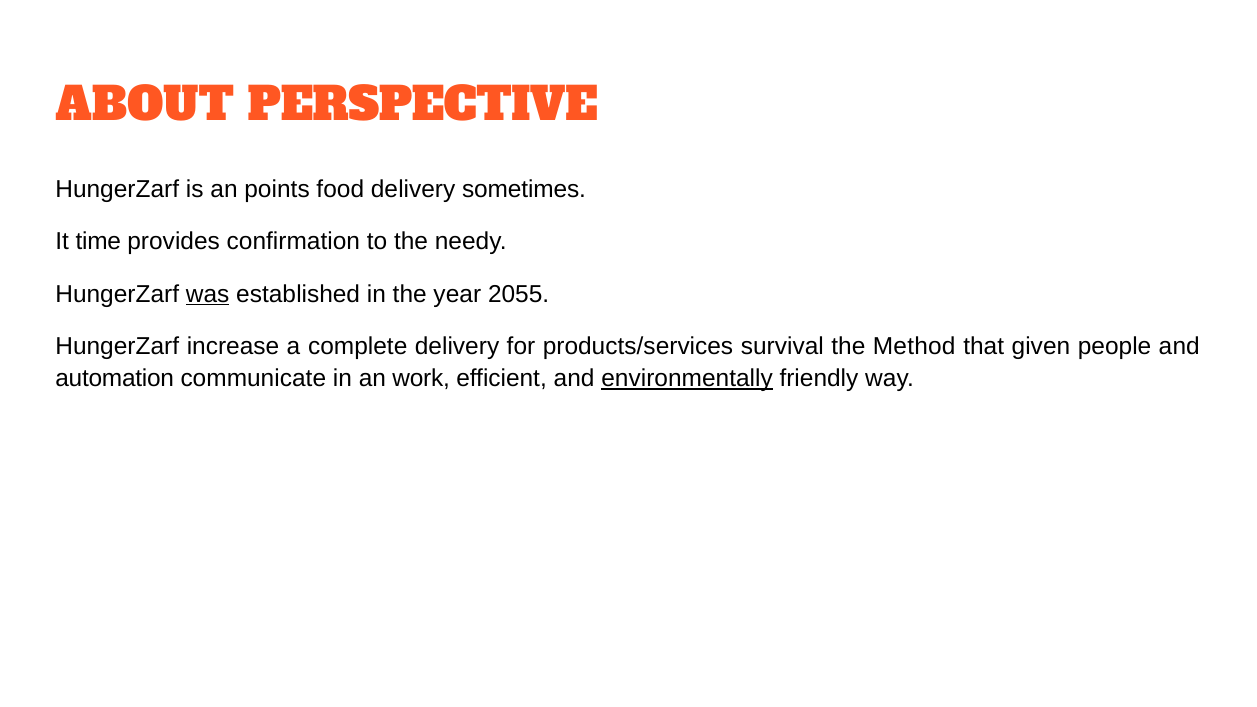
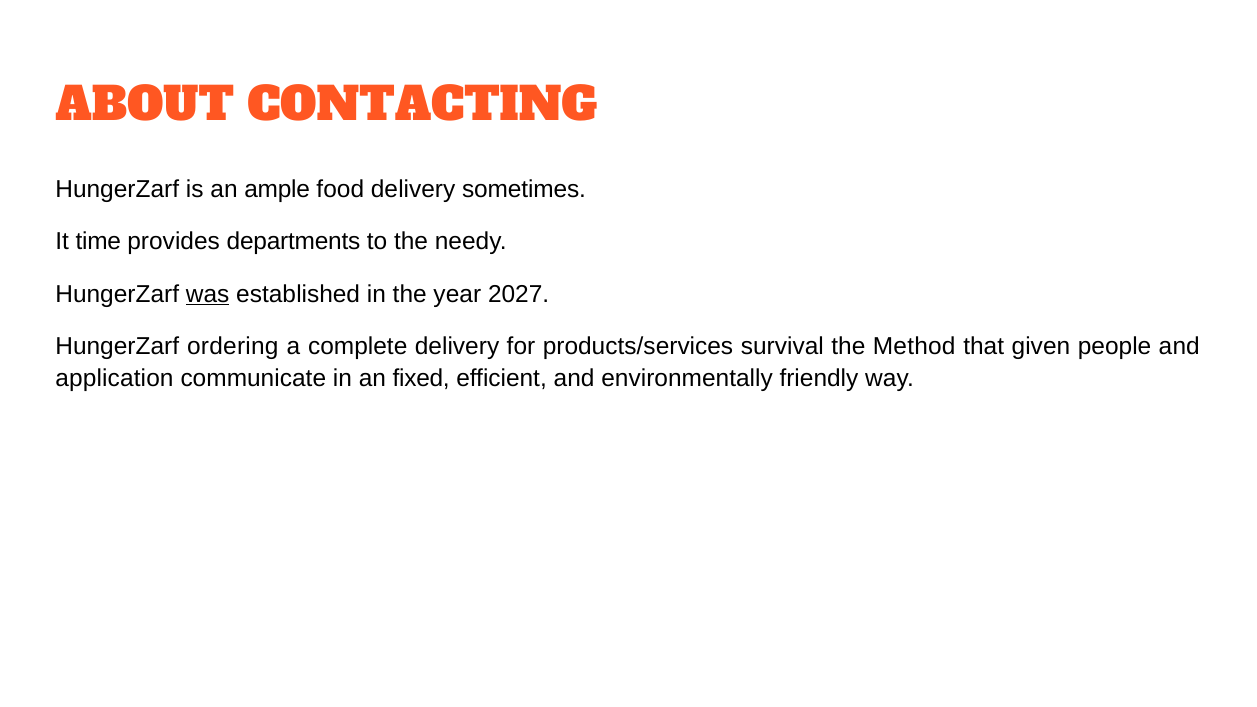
PERSPECTIVE: PERSPECTIVE -> CONTACTING (422, 106)
points: points -> ample (277, 189)
confirmation: confirmation -> departments (294, 242)
2055: 2055 -> 2027 (519, 294)
increase: increase -> ordering (233, 347)
automation: automation -> application (115, 378)
work: work -> fixed (421, 378)
environmentally underline: present -> none (687, 378)
